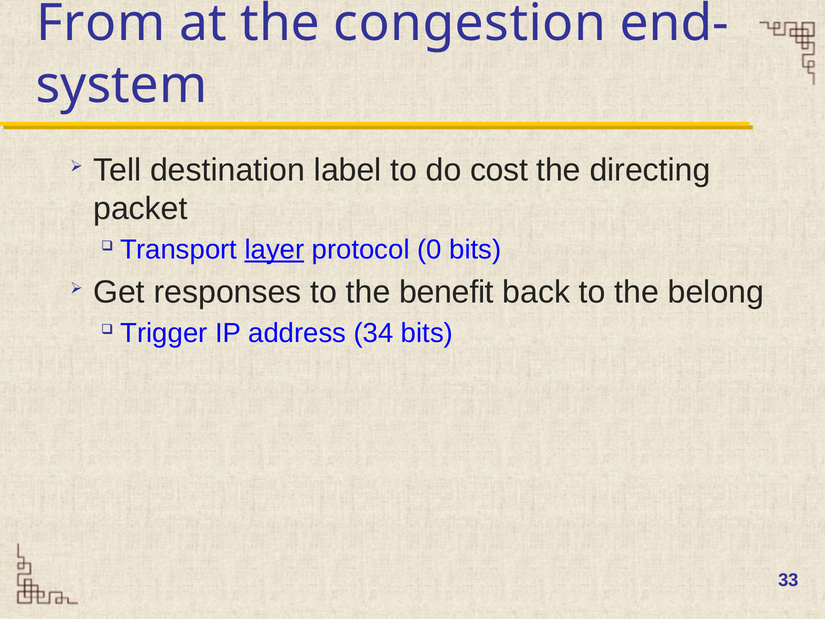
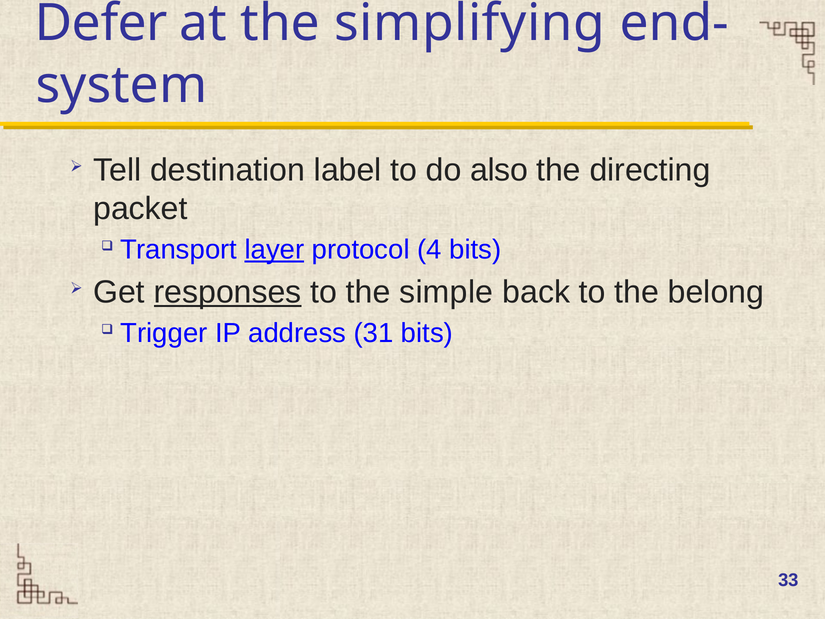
From: From -> Defer (101, 23)
congestion: congestion -> simplifying (470, 23)
cost: cost -> also (499, 170)
0: 0 -> 4 (430, 249)
responses underline: none -> present (228, 292)
benefit: benefit -> simple (446, 292)
34: 34 -> 31 (374, 333)
